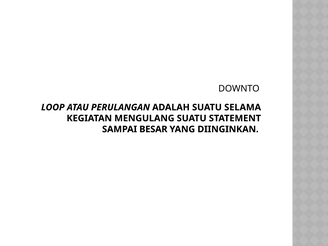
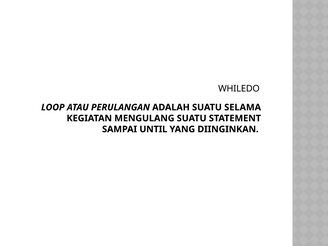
DOWNTO: DOWNTO -> WHILEDO (239, 89)
BESAR: BESAR -> UNTIL (153, 129)
